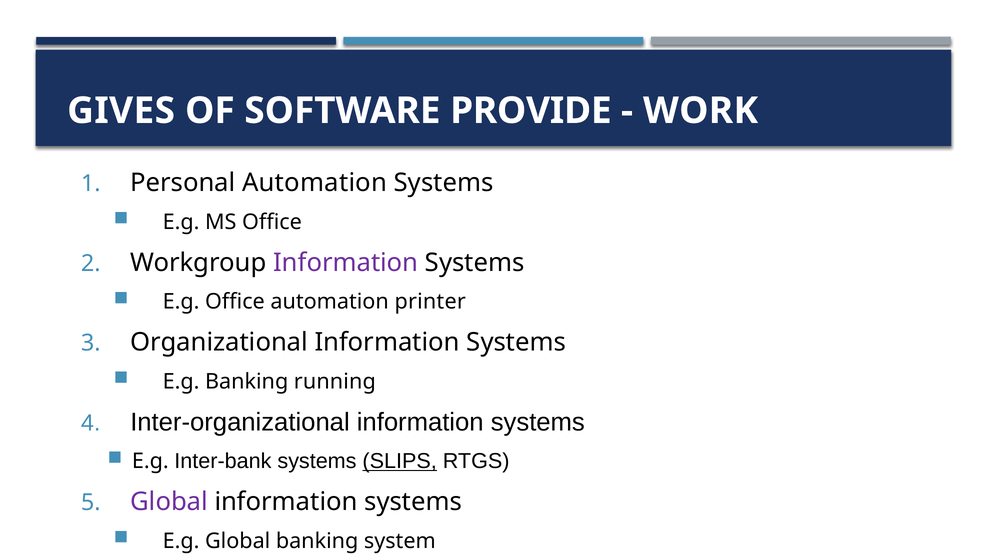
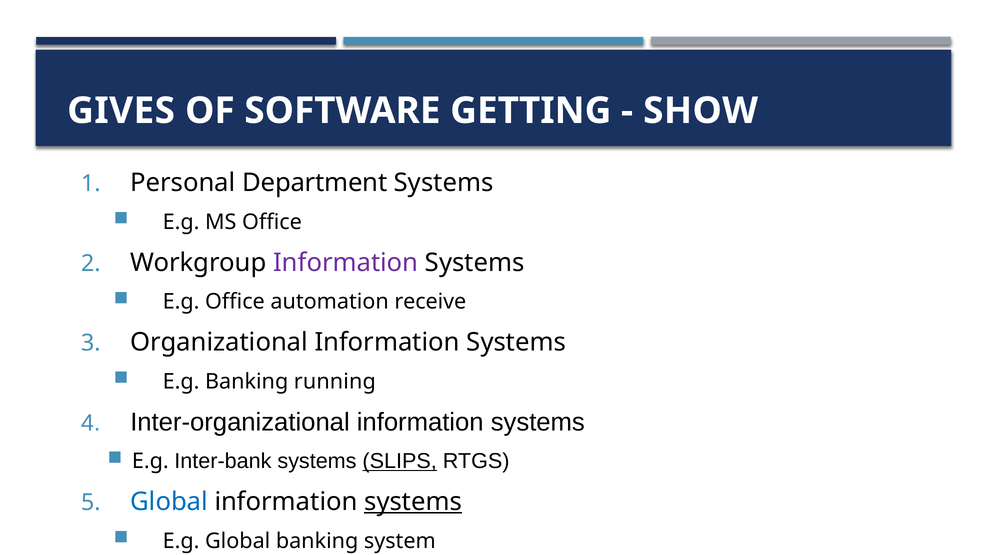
PROVIDE: PROVIDE -> GETTING (531, 111)
WORK: WORK -> SHOW (701, 111)
Personal Automation: Automation -> Department (315, 183)
printer: printer -> receive (430, 302)
Global colour: purple -> blue (169, 502)
systems underline: none -> present (413, 502)
